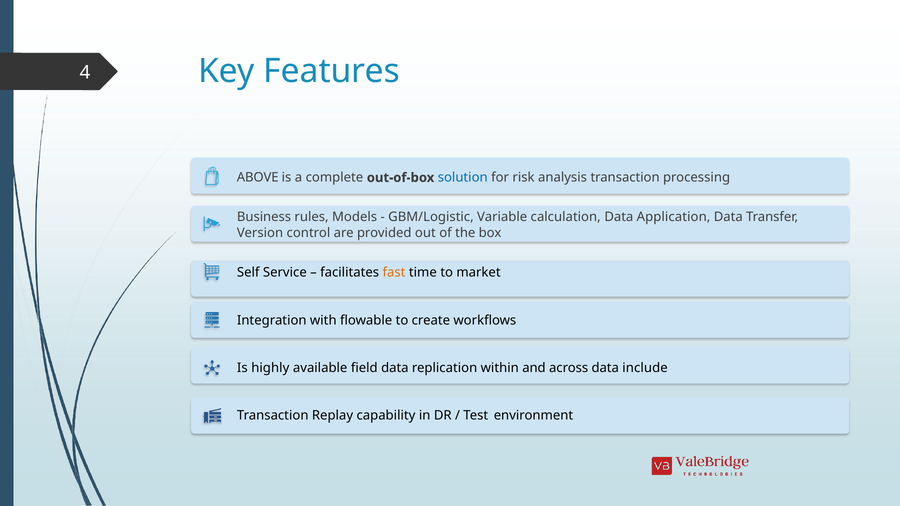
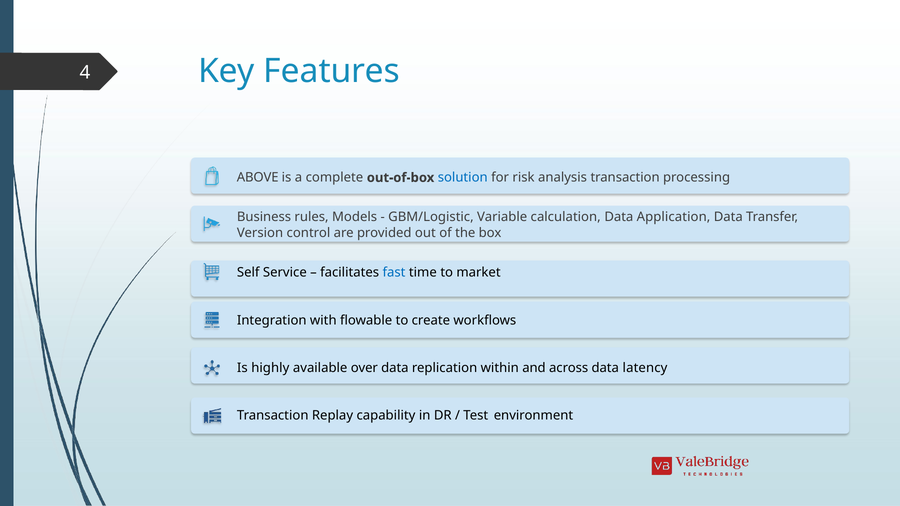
fast colour: orange -> blue (394, 273)
field: field -> over (364, 368)
include: include -> latency (645, 368)
